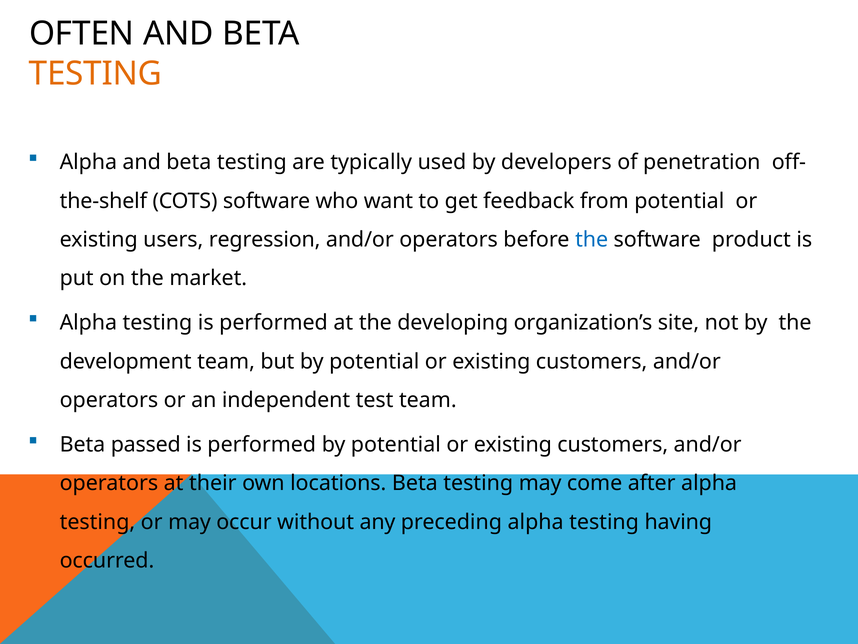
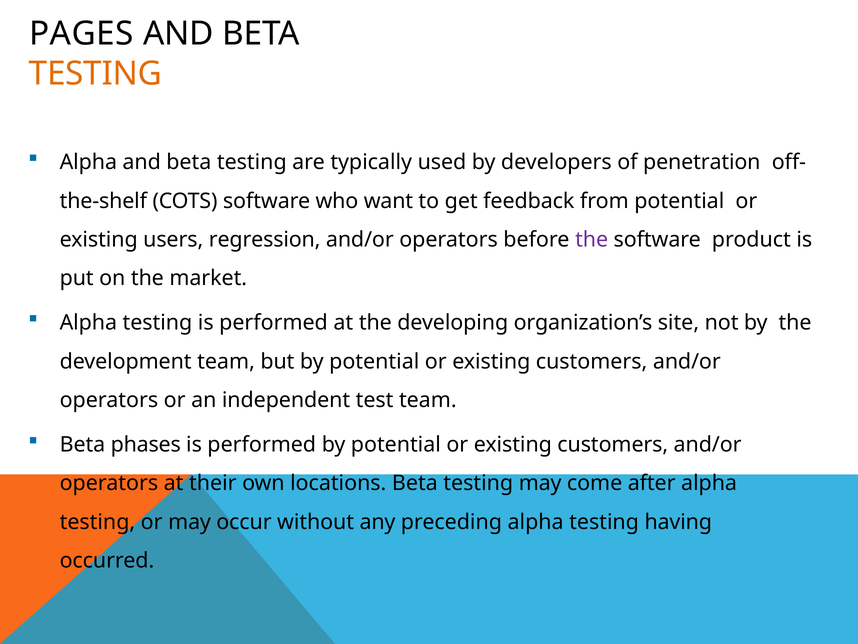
OFTEN: OFTEN -> PAGES (81, 34)
the colour: blue -> purple (592, 239)
passed: passed -> phases (146, 444)
